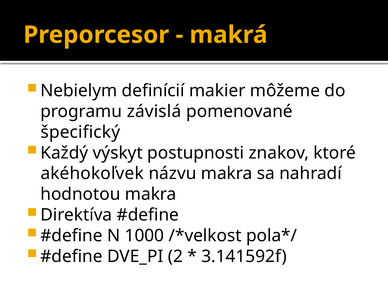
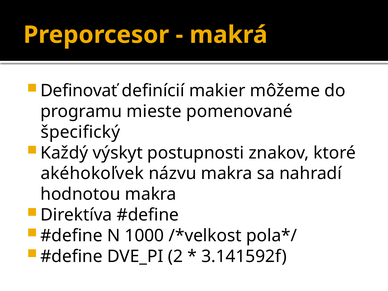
Nebielym: Nebielym -> Definovať (79, 91)
závislá: závislá -> mieste (154, 111)
